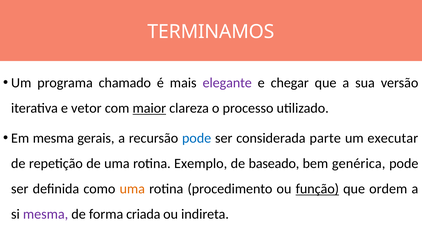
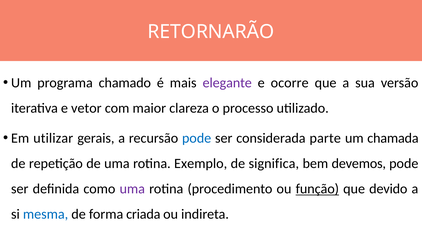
TERMINAMOS: TERMINAMOS -> RETORNARÃO (211, 32)
chegar: chegar -> ocorre (290, 83)
maior underline: present -> none (149, 108)
Em mesma: mesma -> utilizar (53, 138)
executar: executar -> chamada (393, 138)
baseado: baseado -> significa (274, 163)
genérica: genérica -> devemos (359, 163)
uma colour: orange -> purple (132, 188)
ordem: ordem -> devido (388, 188)
mesma colour: purple -> blue (46, 214)
